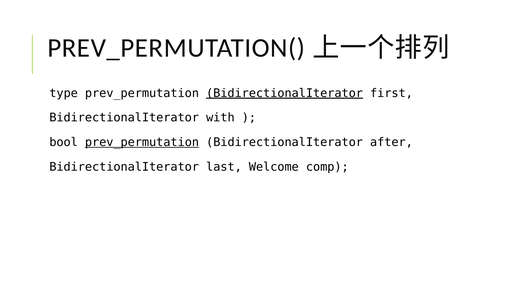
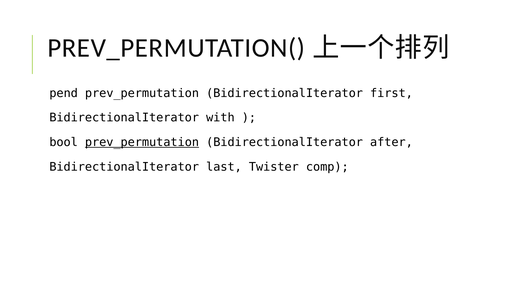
type: type -> pend (64, 93)
BidirectionalIterator underline: present -> none (285, 93)
Welcome: Welcome -> Twister (274, 167)
